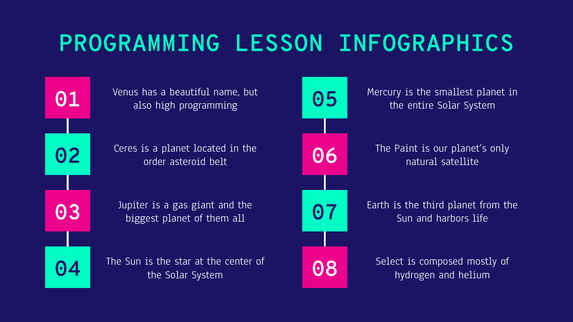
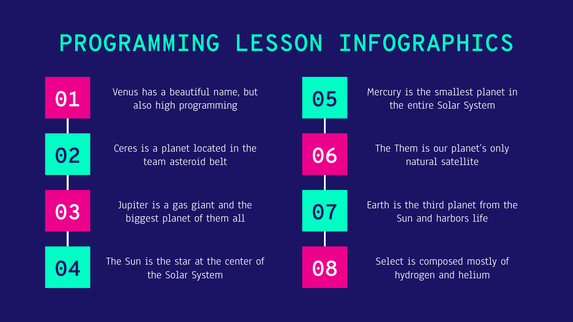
The Paint: Paint -> Them (406, 148)
order: order -> team (155, 162)
